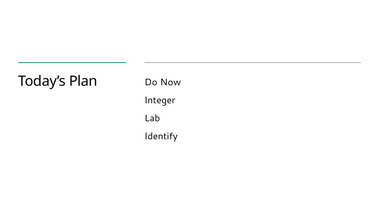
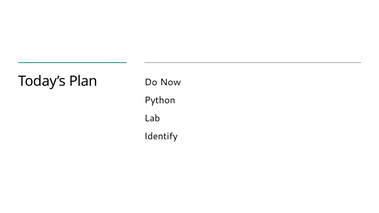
Integer: Integer -> Python (160, 100)
